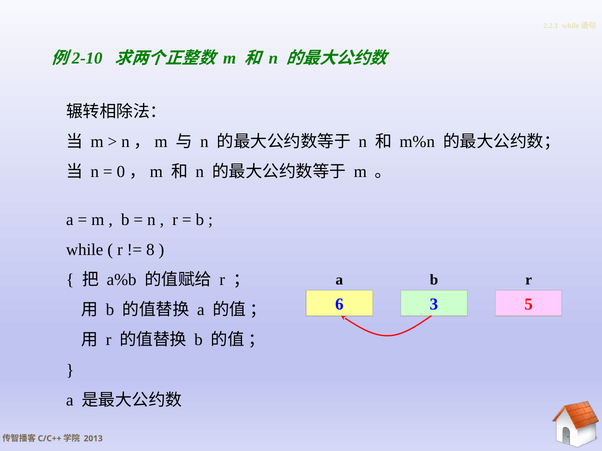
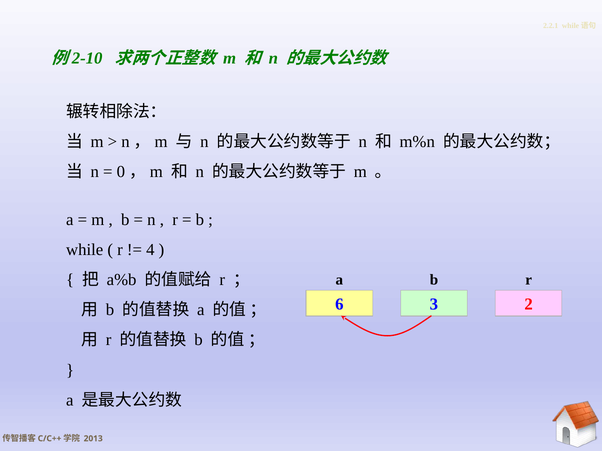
8: 8 -> 4 (150, 250)
5: 5 -> 2 (529, 305)
